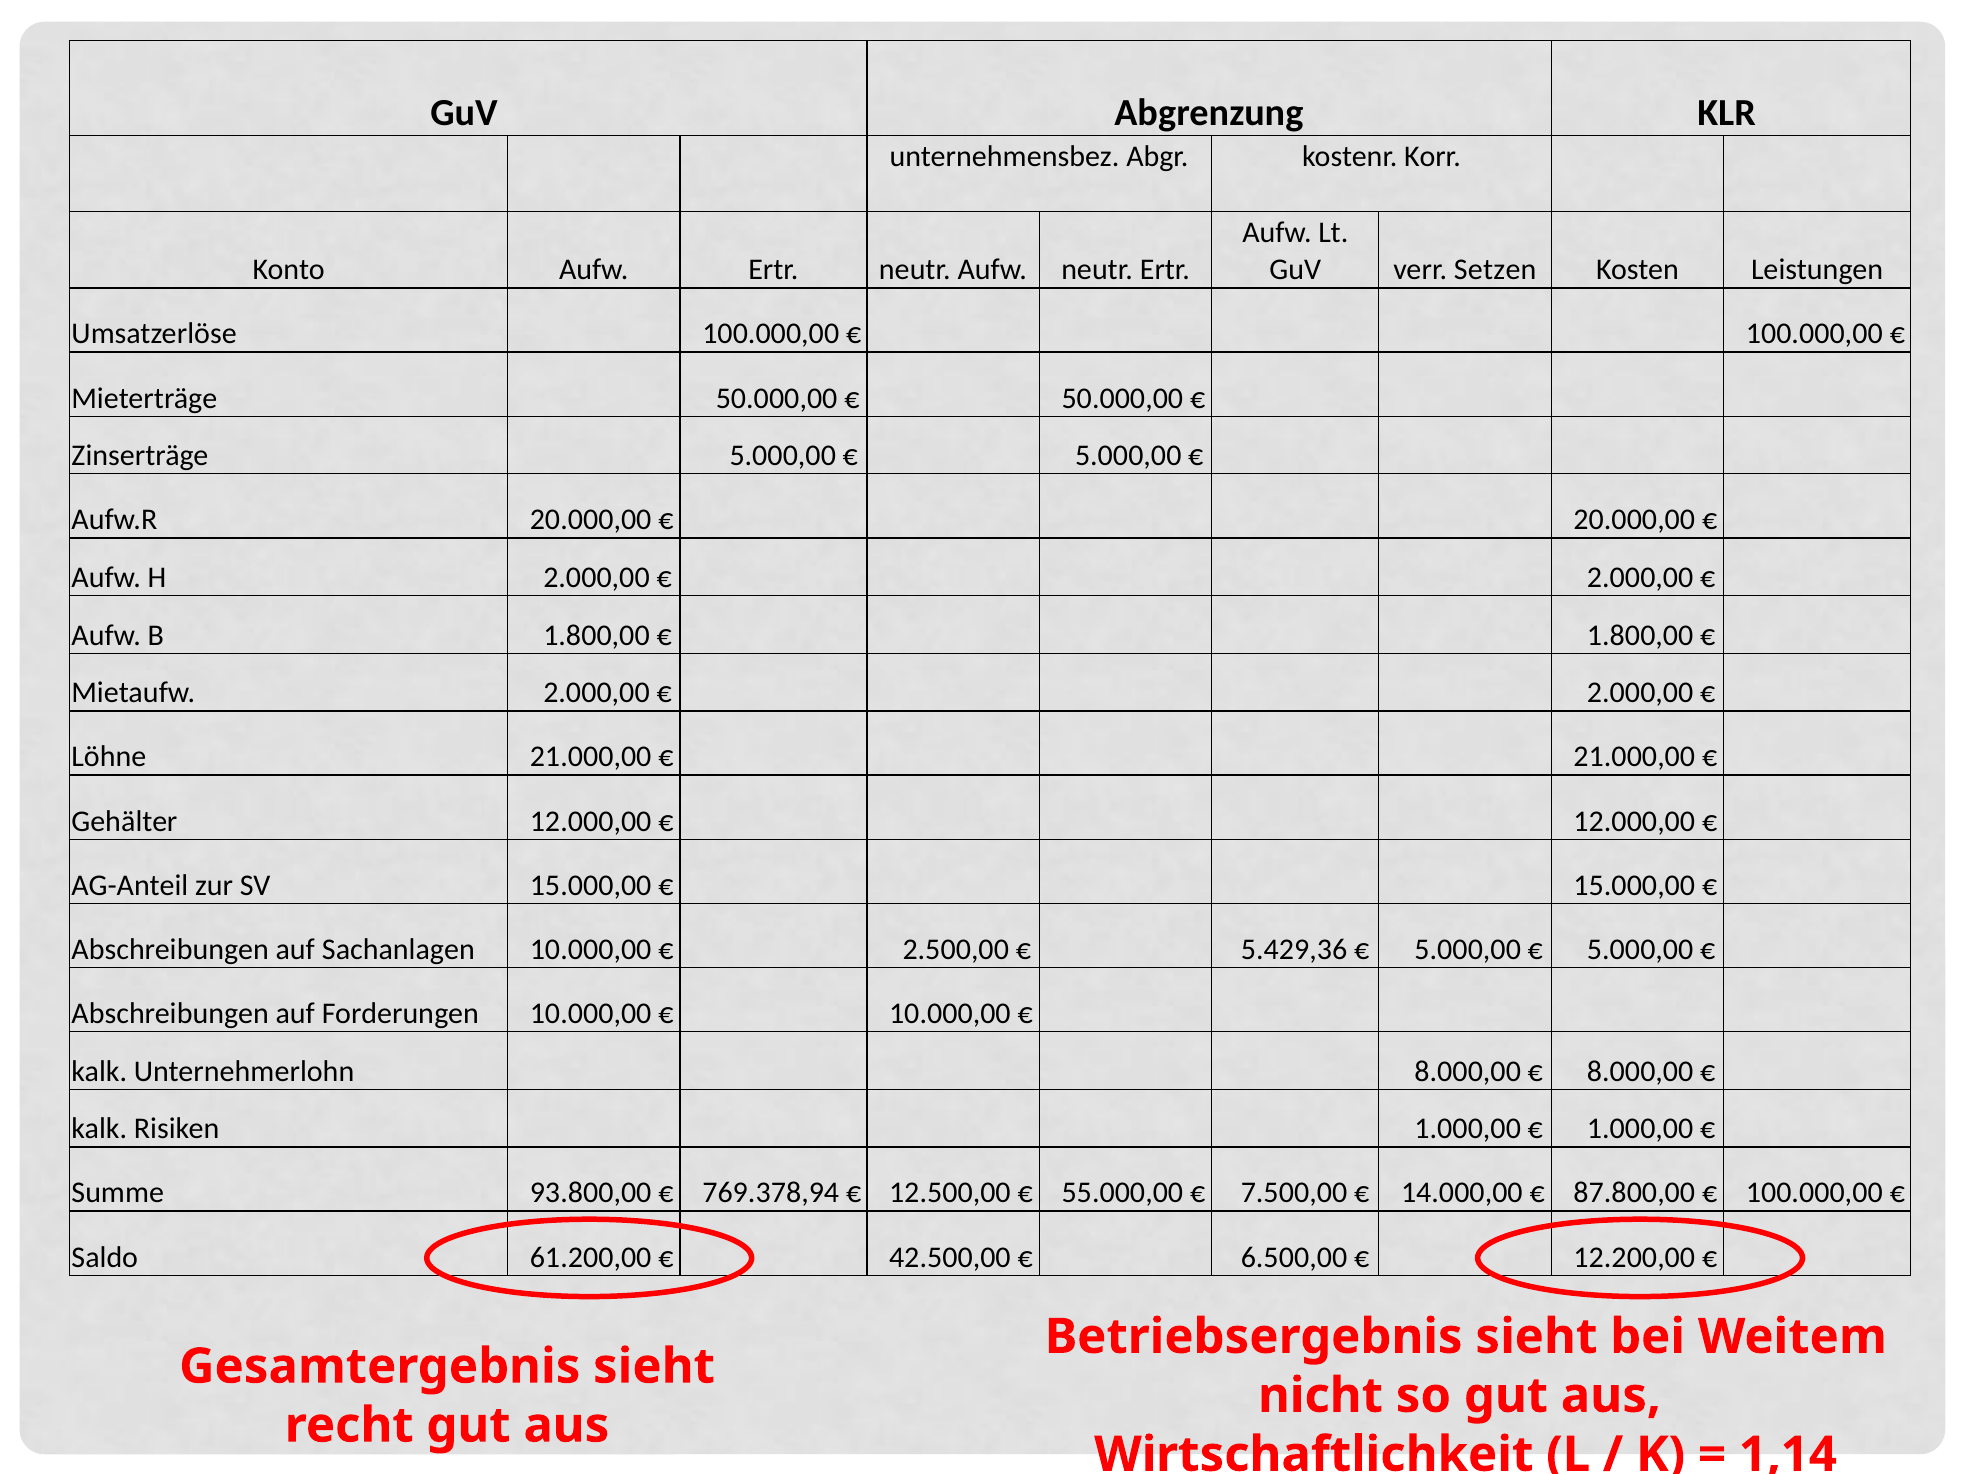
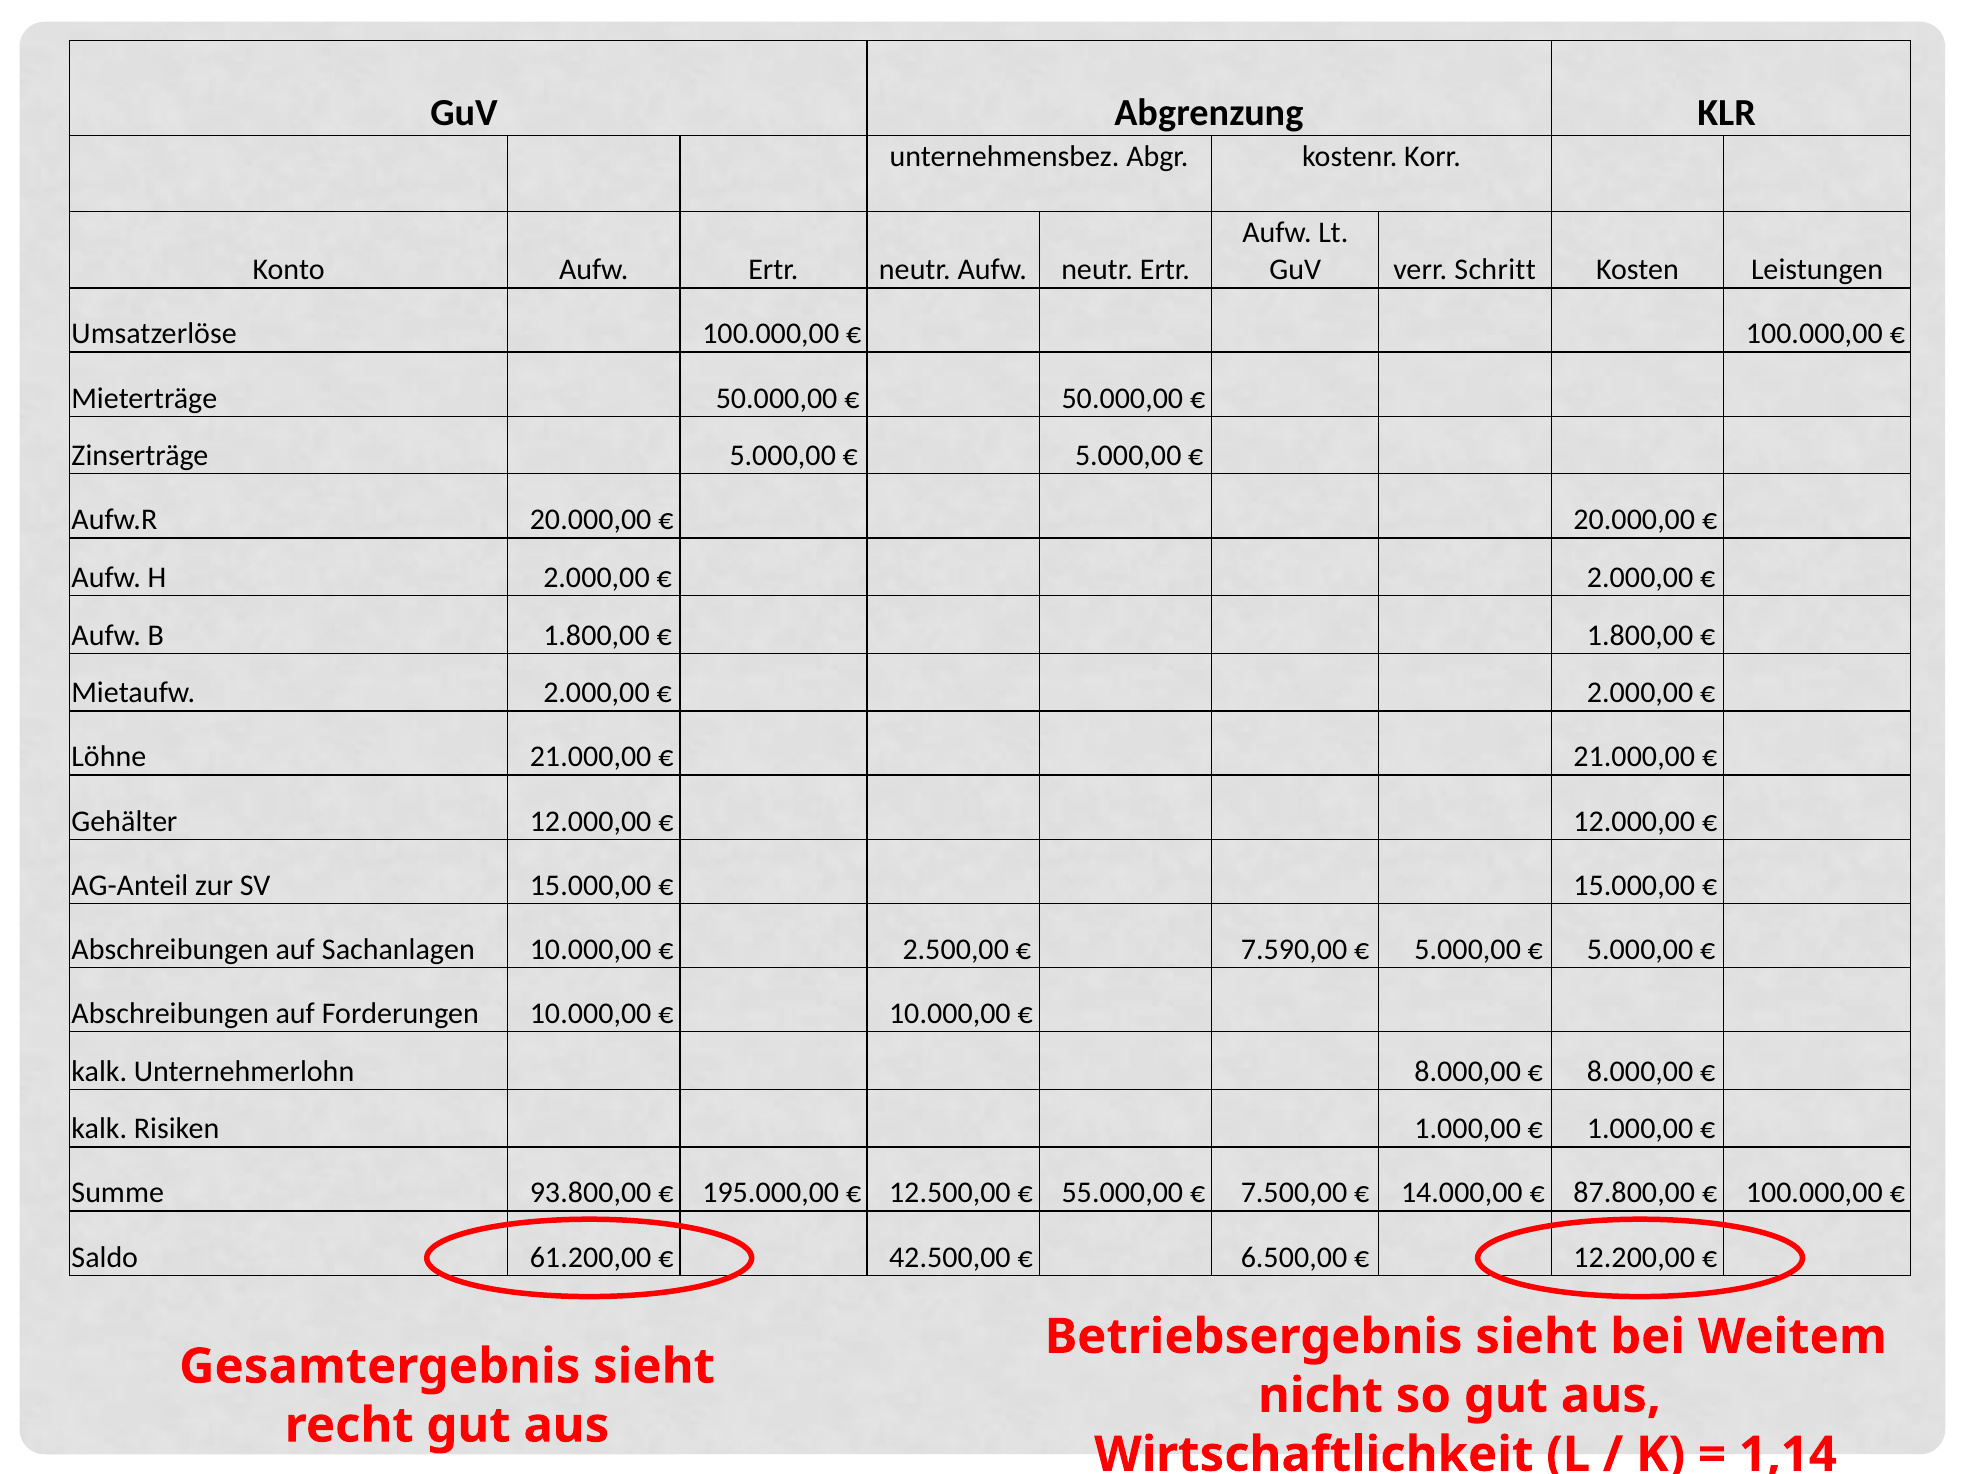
Setzen: Setzen -> Schritt (1495, 270)
5.429,36: 5.429,36 -> 7.590,00 (1294, 949)
769.378,94: 769.378,94 -> 195.000,00 (771, 1193)
